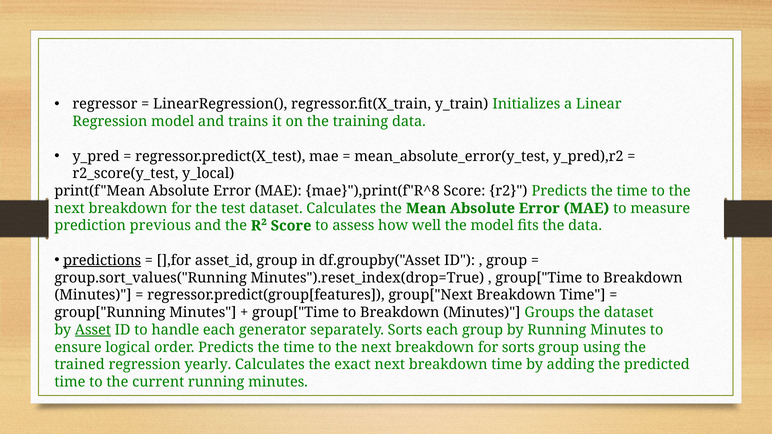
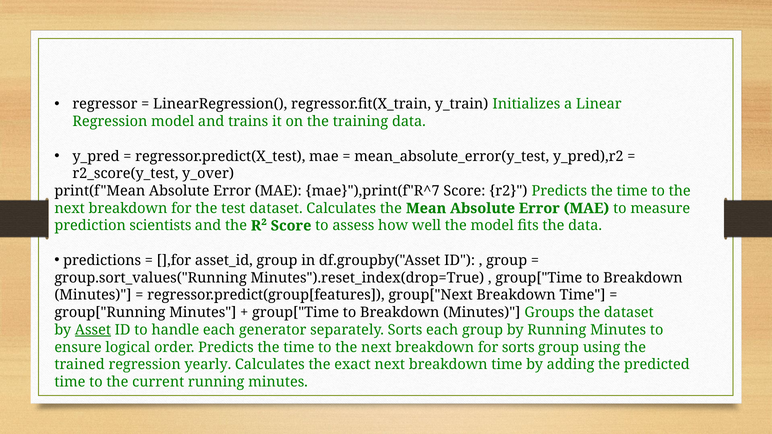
y_local: y_local -> y_over (208, 174)
mae}"),print(f"R^8: mae}"),print(f"R^8 -> mae}"),print(f"R^7 (373, 191)
previous: previous -> scientists (160, 226)
predictions underline: present -> none (102, 261)
